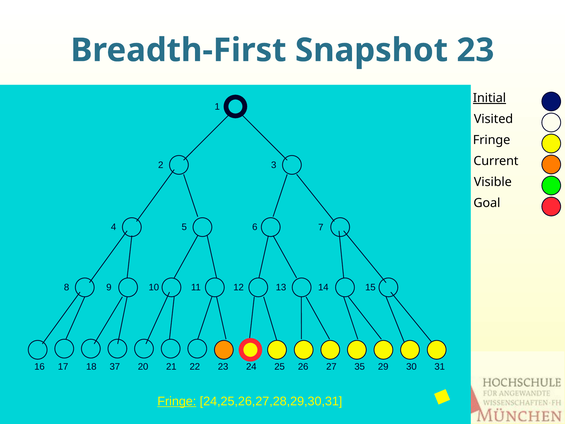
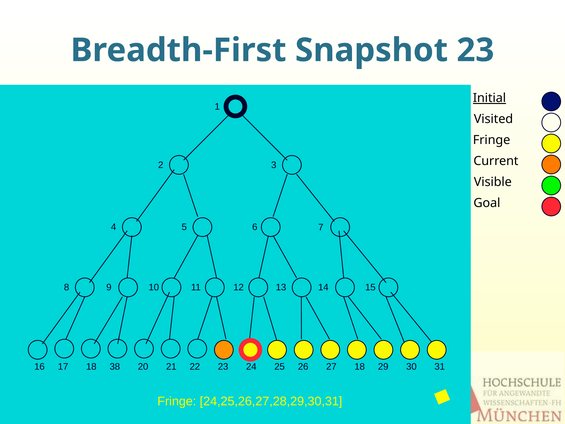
37: 37 -> 38 (115, 366)
27 35: 35 -> 18 (360, 366)
Fringe underline: present -> none (177, 401)
